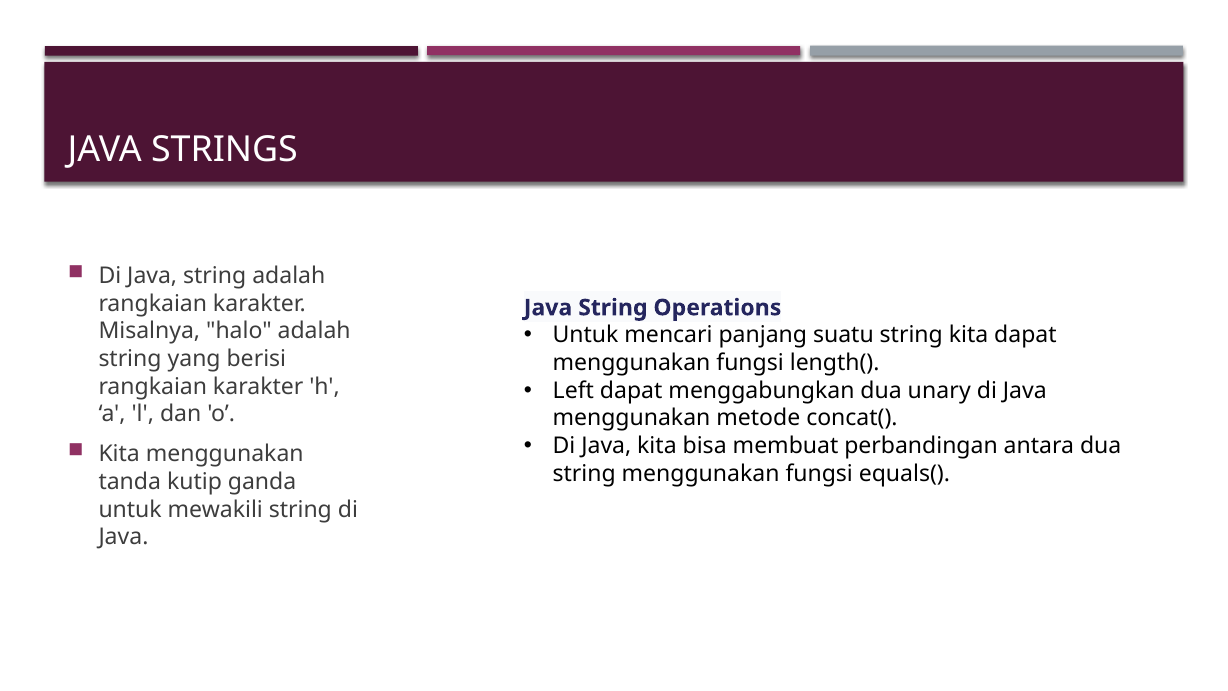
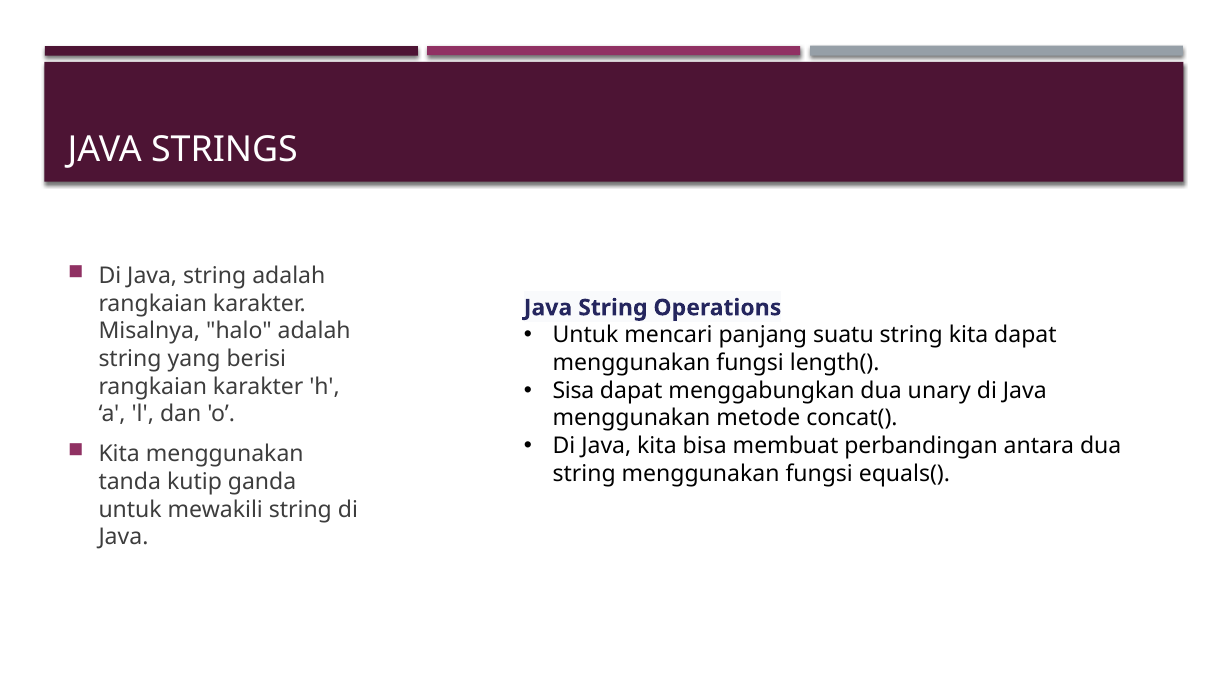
Left: Left -> Sisa (573, 390)
